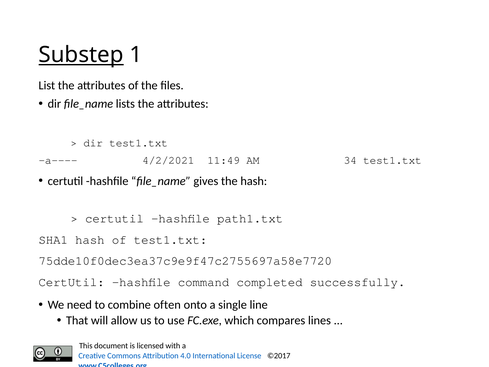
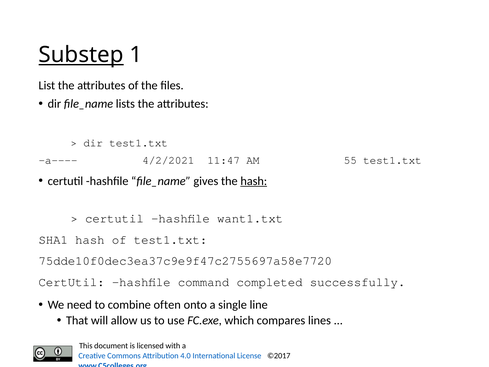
11:49: 11:49 -> 11:47 (224, 160)
34: 34 -> 55 (350, 160)
hash underline: none -> present (254, 181)
path1.txt: path1.txt -> want1.txt (250, 218)
